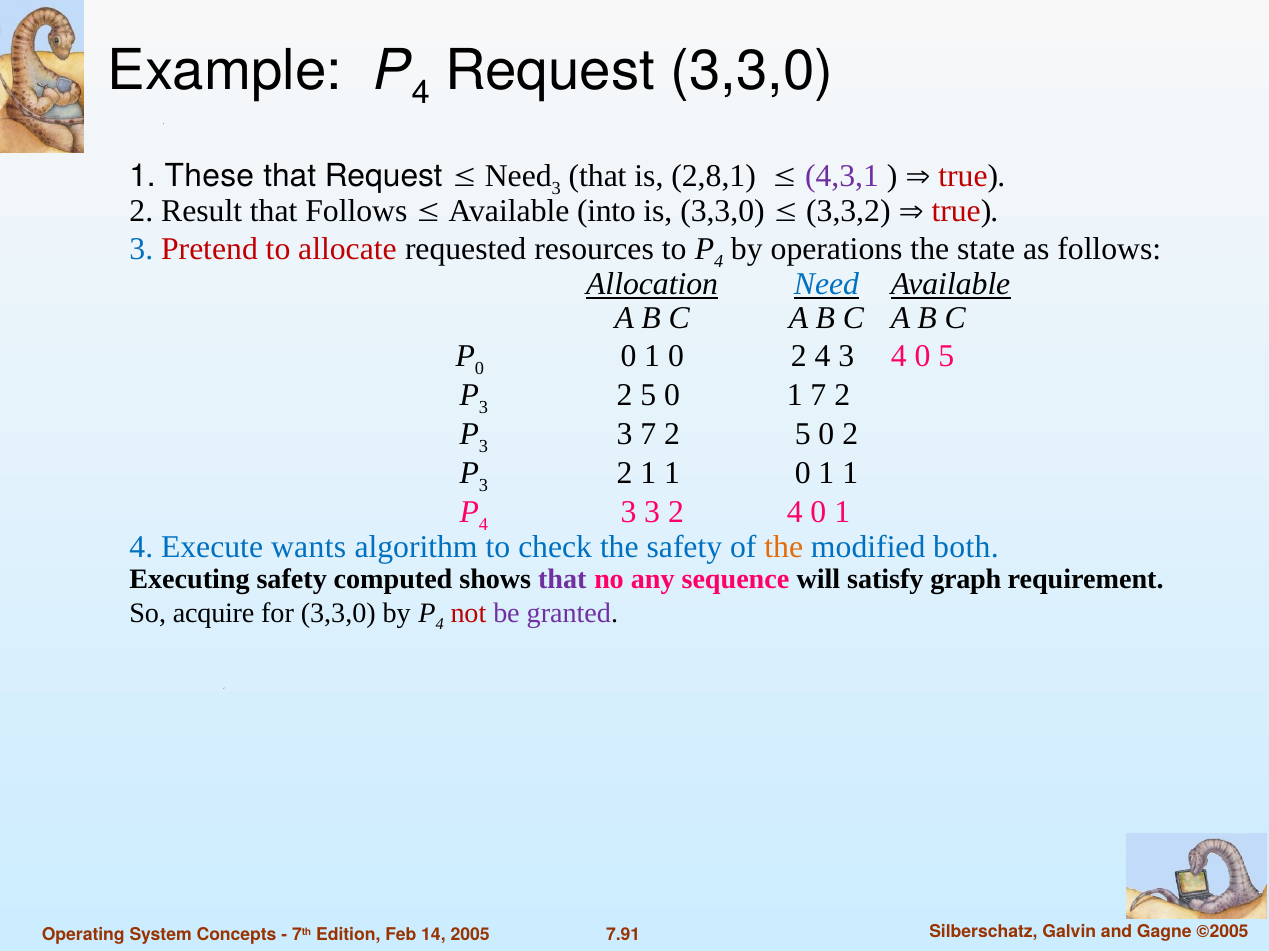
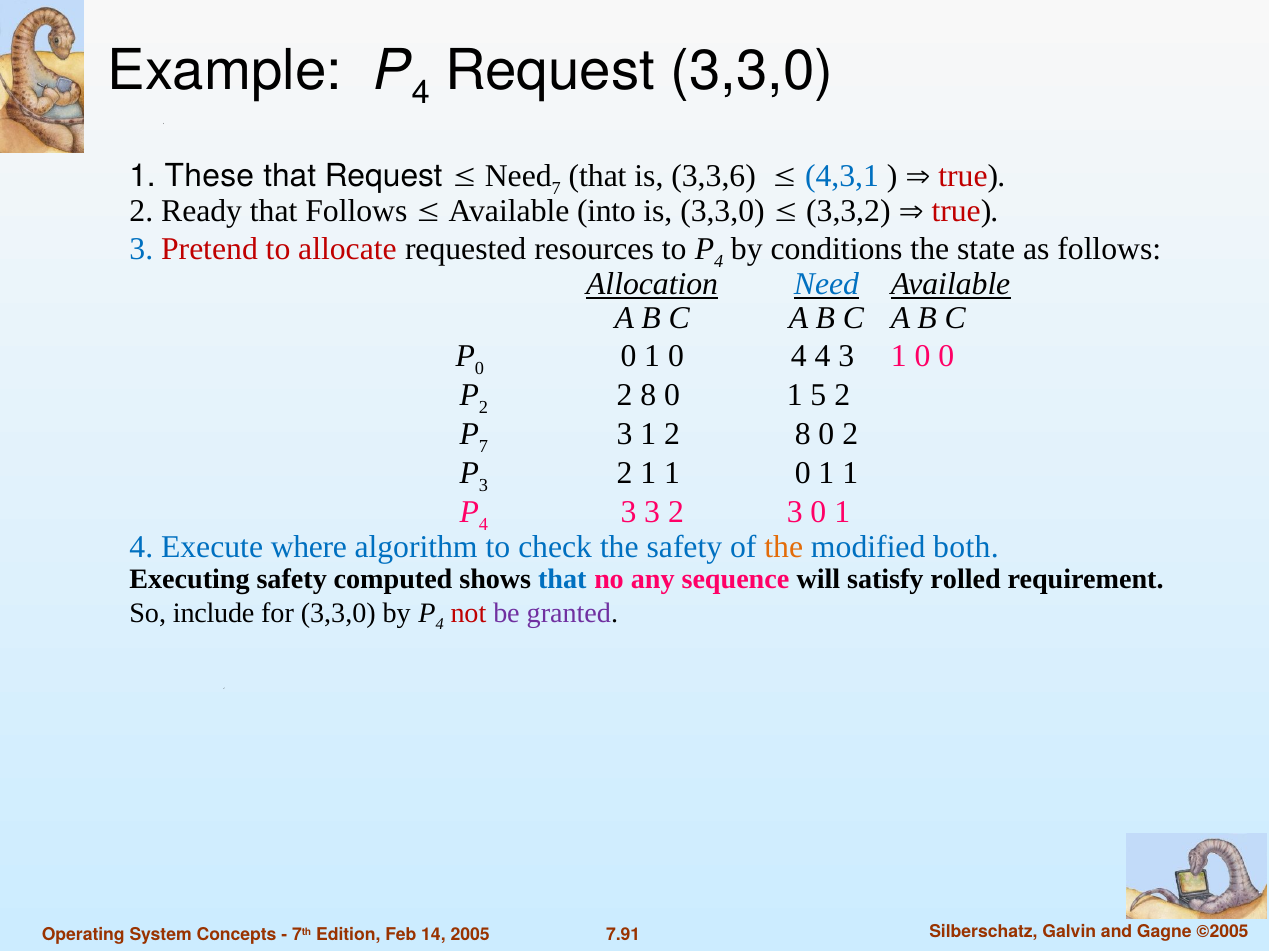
Need 3: 3 -> 7 (556, 188)
2,8,1: 2,8,1 -> 3,3,6 (714, 176)
4,3,1 colour: purple -> blue (842, 176)
Result: Result -> Ready (202, 211)
operations: operations -> conditions (837, 249)
1 0 2: 2 -> 4 (799, 356)
4 3 4: 4 -> 1 (899, 356)
5: 5 -> 0 (946, 356)
3: 3 -> 2 (483, 408)
5: 5 -> 8 (648, 395)
1 7: 7 -> 5 (818, 395)
3: 3 -> 7 (483, 447)
7: 7 -> 1 (648, 434)
5: 5 -> 8 (803, 434)
3 2 4: 4 -> 3 (795, 512)
wants: wants -> where (309, 547)
that colour: purple -> blue (562, 580)
graph: graph -> rolled (966, 580)
acquire: acquire -> include (214, 613)
